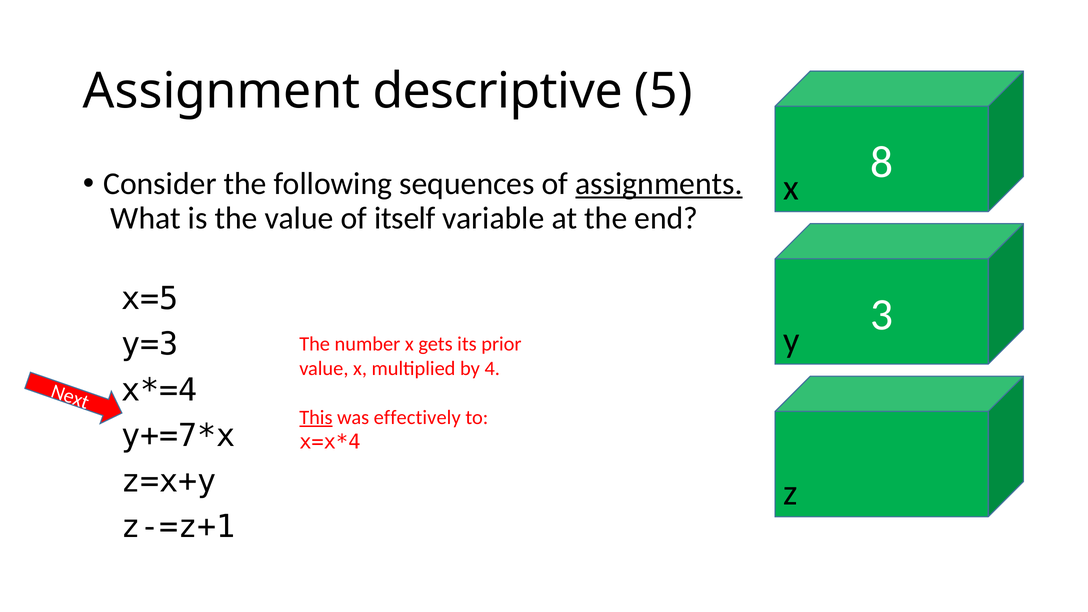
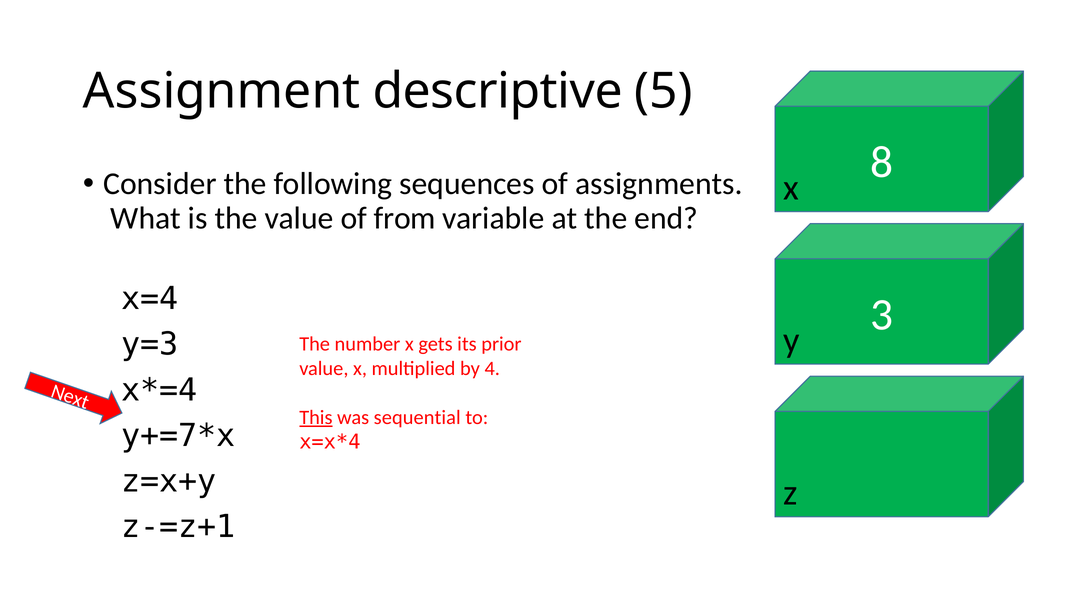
assignments underline: present -> none (659, 184)
itself: itself -> from (405, 218)
x=5: x=5 -> x=4 (150, 299)
effectively: effectively -> sequential (417, 418)
